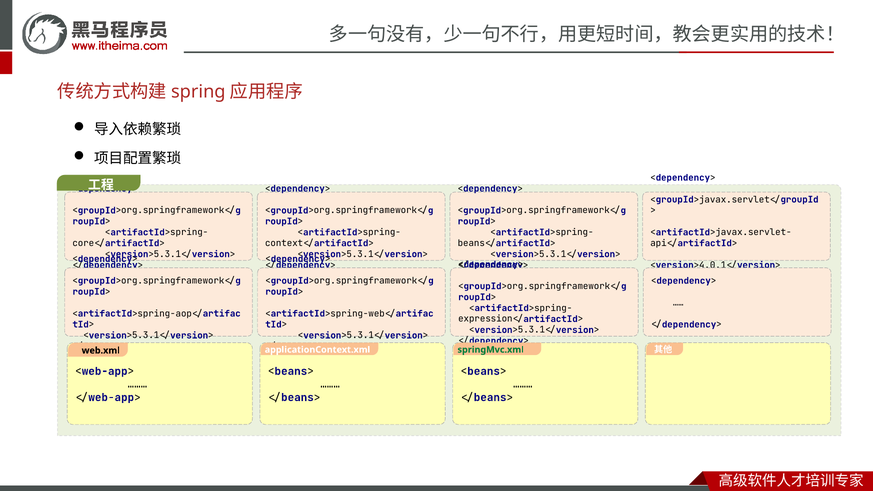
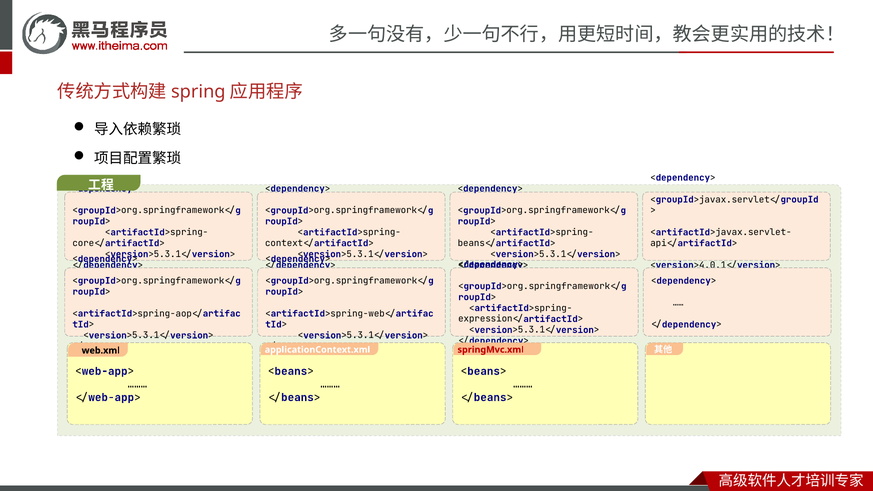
springMvc.xml colour: green -> red (491, 350)
